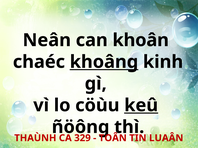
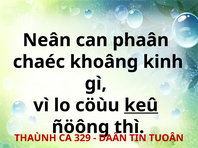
khoân: khoân -> phaân (141, 40)
khoâng underline: present -> none (104, 62)
TOÂN: TOÂN -> DAÂN (113, 138)
LUAÂN: LUAÂN -> TUOÂN (166, 138)
